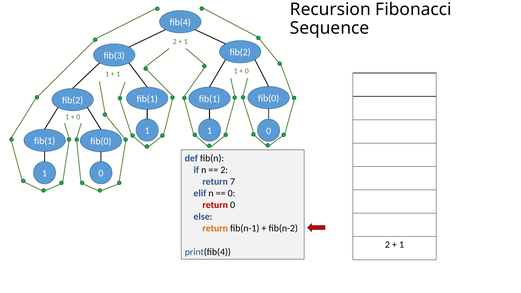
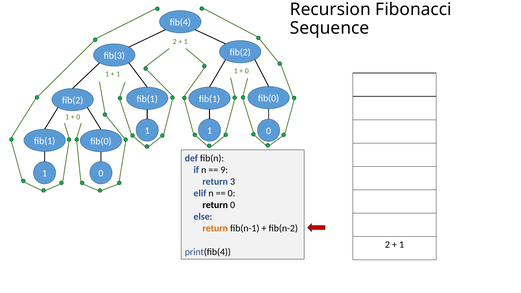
2: 2 -> 9 (224, 170)
7: 7 -> 3 (233, 182)
return colour: red -> black (215, 205)
